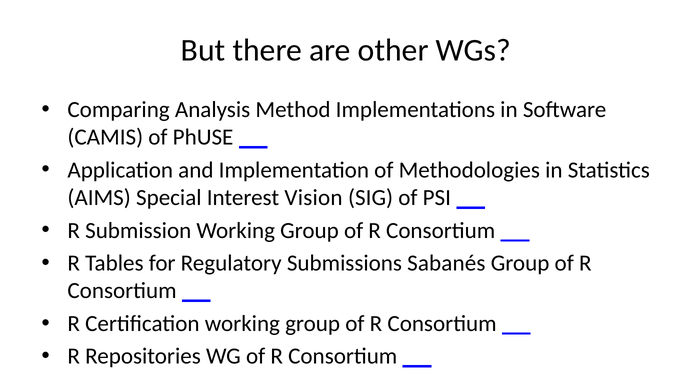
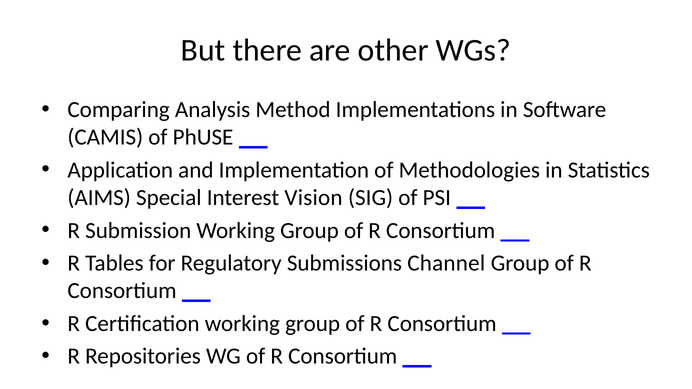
Sabanés: Sabanés -> Channel (446, 263)
